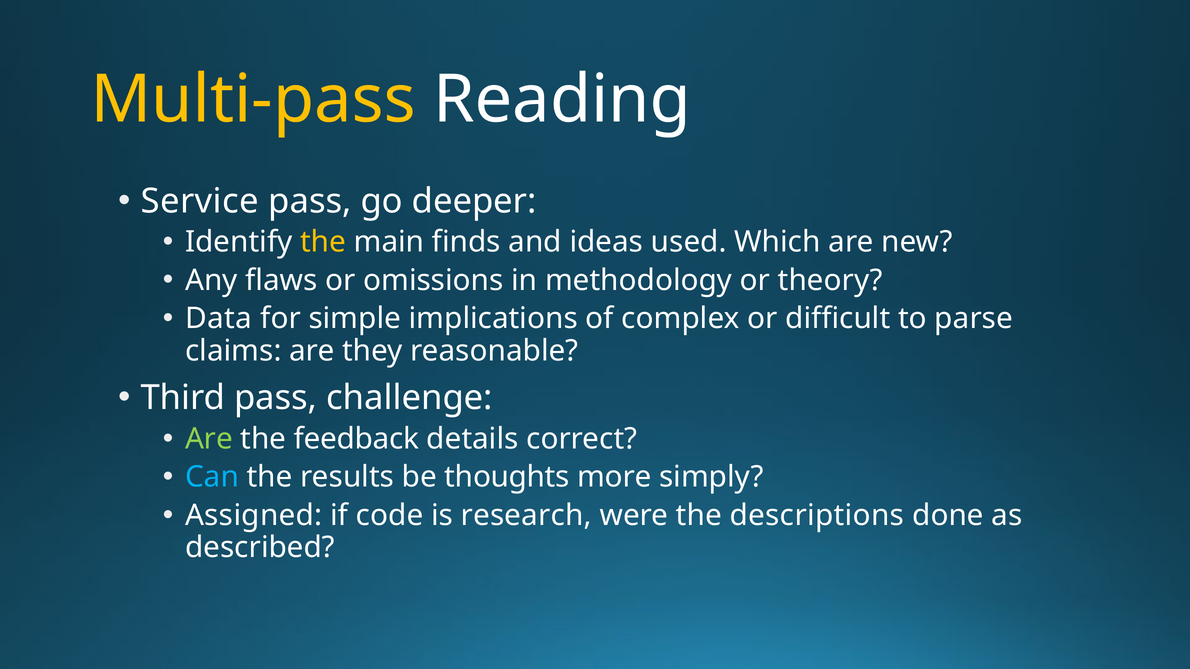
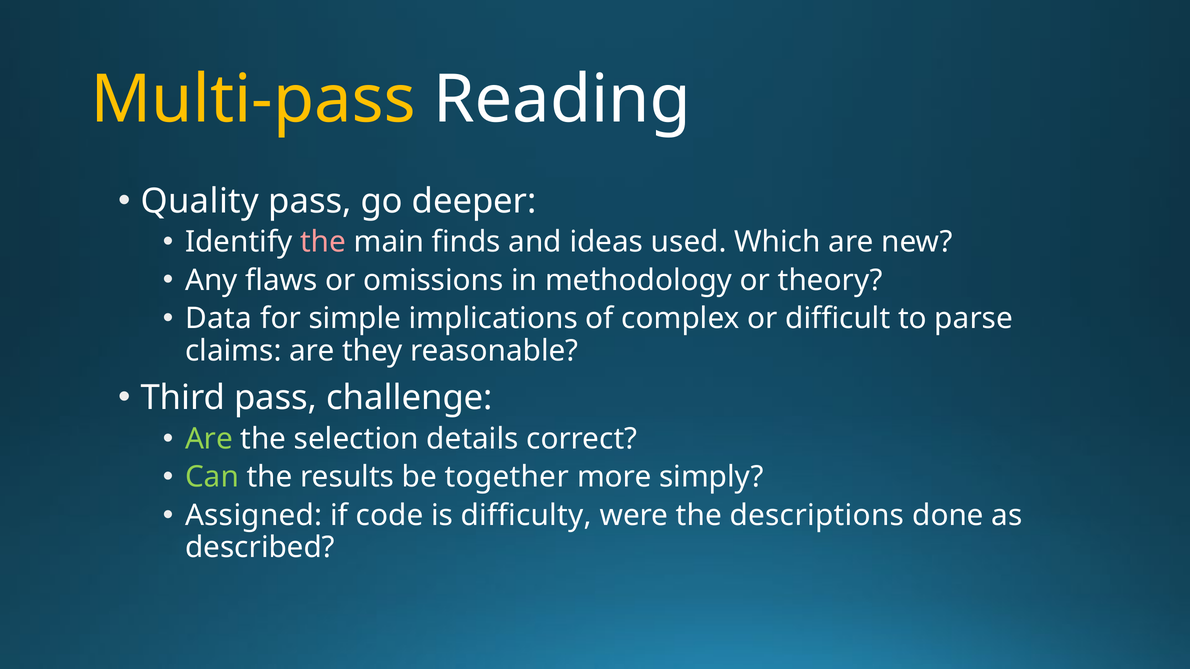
Service: Service -> Quality (200, 201)
the colour: yellow -> pink (323, 242)
feedback: feedback -> selection (356, 439)
Can colour: light blue -> light green (212, 477)
thoughts: thoughts -> together (507, 477)
research: research -> difficulty (526, 516)
